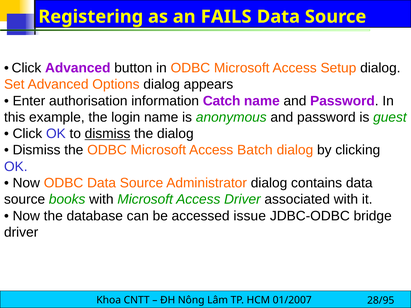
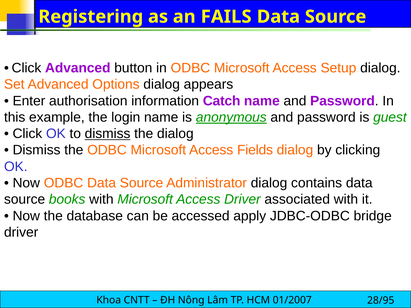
anonymous underline: none -> present (231, 117)
Batch: Batch -> Fields (255, 150)
issue: issue -> apply (250, 216)
